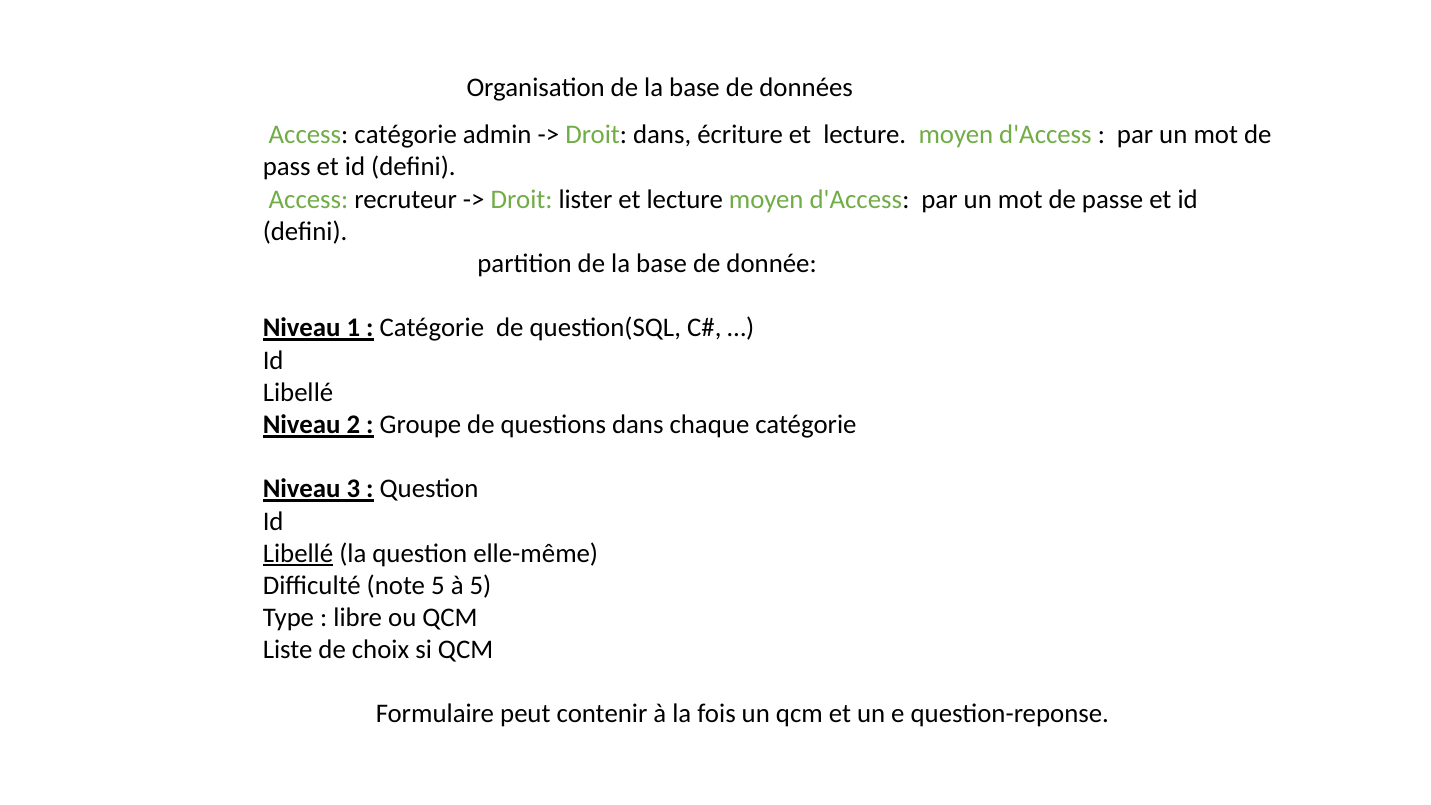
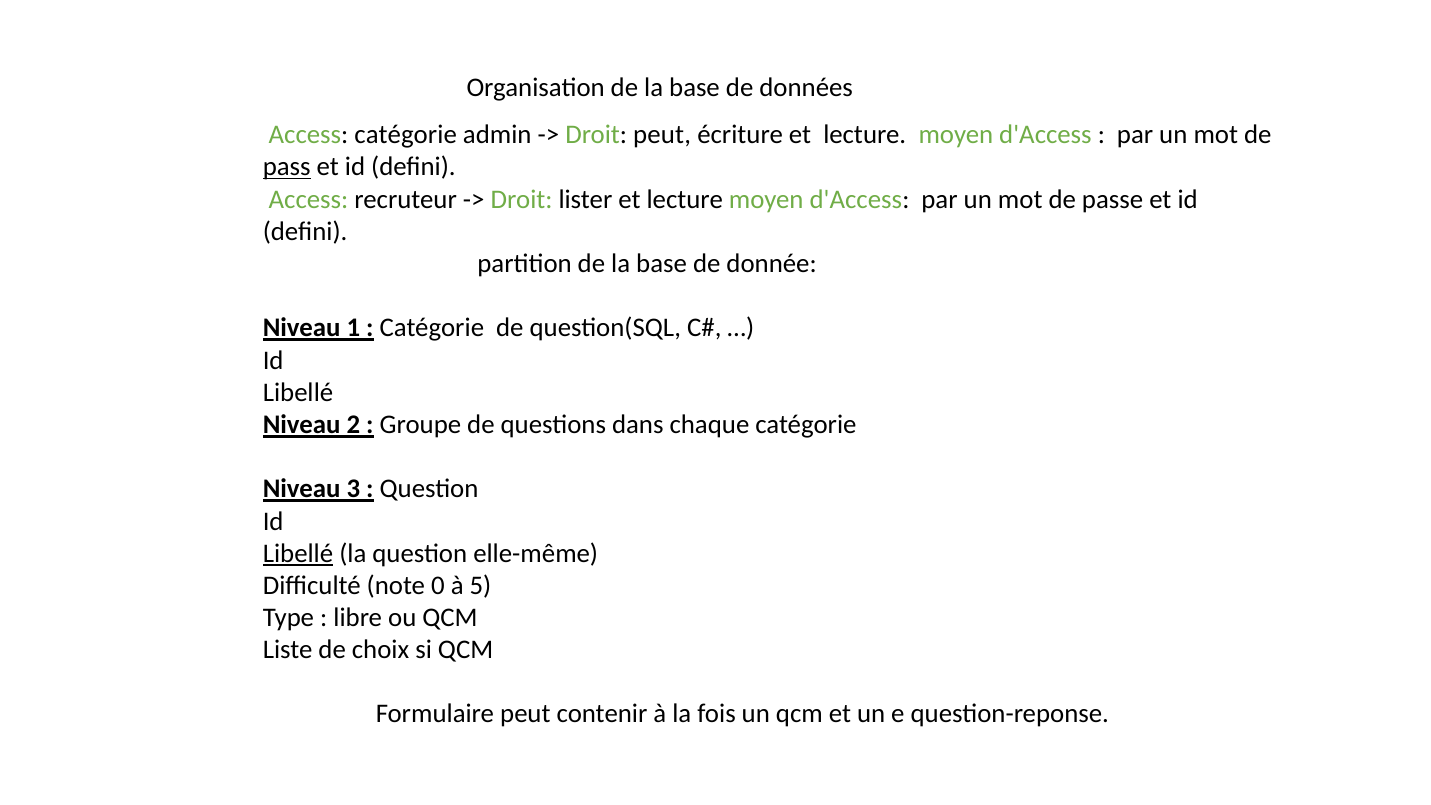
Droit dans: dans -> peut (662, 135)
pass underline: none -> present (287, 167)
note 5: 5 -> 0 (438, 586)
